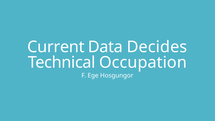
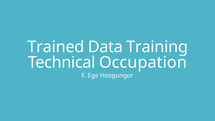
Current: Current -> Trained (56, 47)
Decides: Decides -> Training (157, 47)
